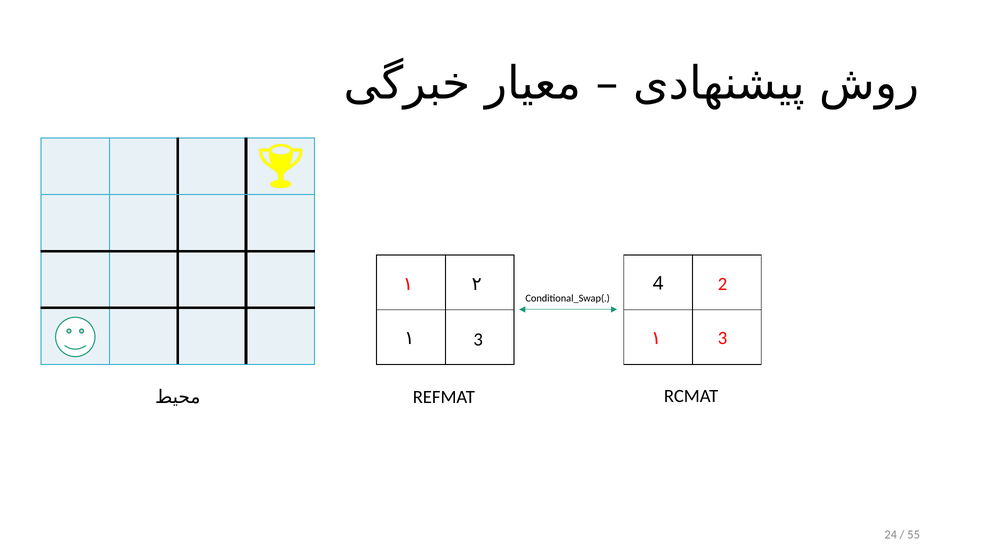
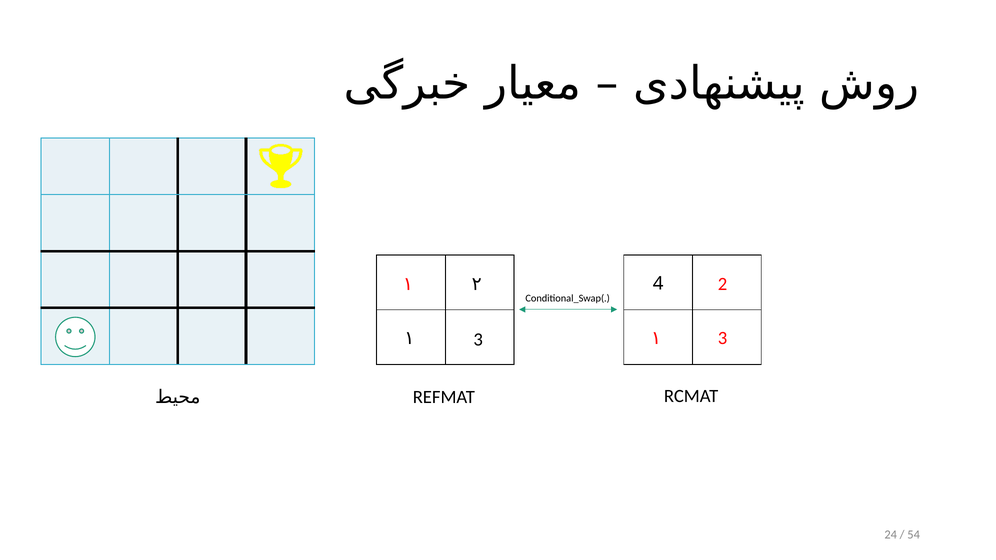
55: 55 -> 54 (914, 535)
